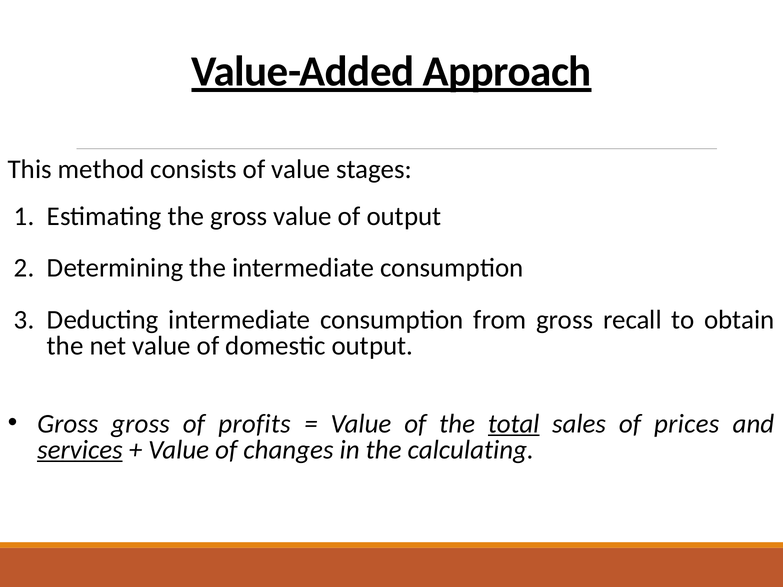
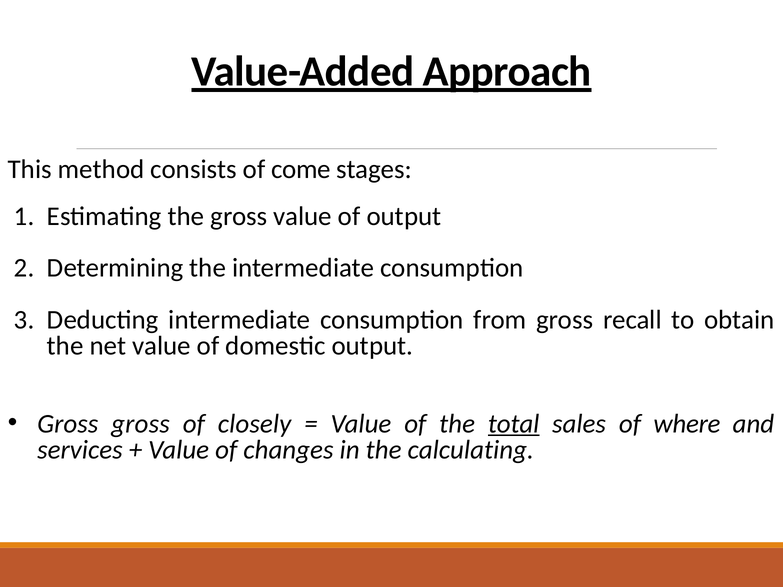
of value: value -> come (301, 170)
profits: profits -> closely (255, 424)
prices: prices -> where (687, 424)
services underline: present -> none (80, 450)
